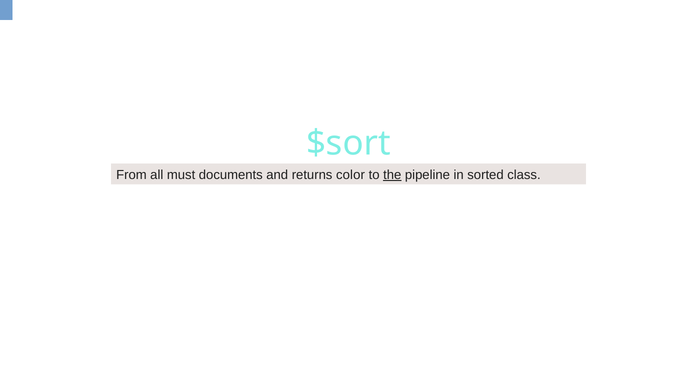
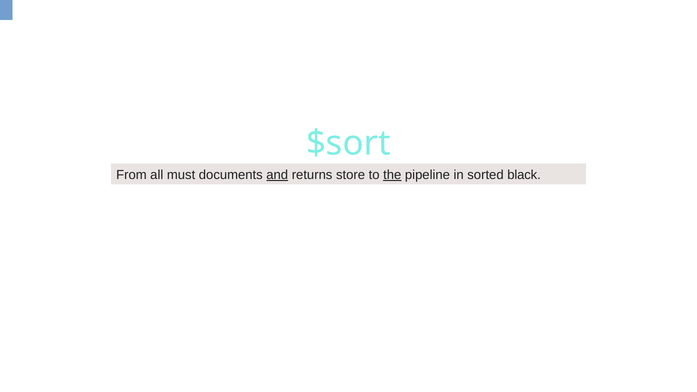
and underline: none -> present (277, 175)
color: color -> store (351, 175)
class: class -> black (524, 175)
